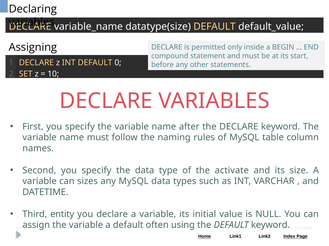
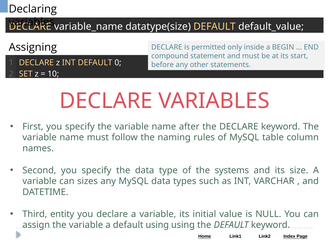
activate: activate -> systems (232, 171)
default often: often -> using (157, 226)
